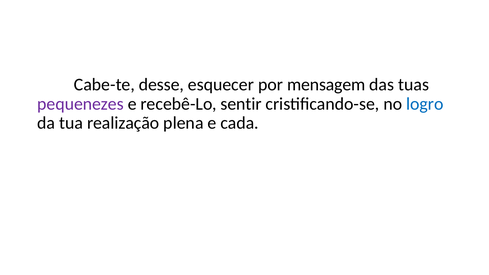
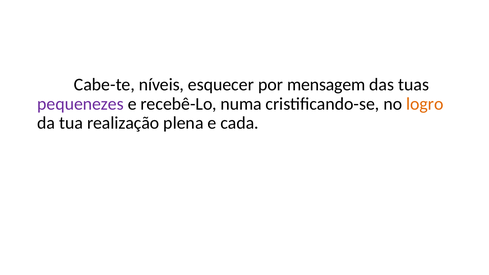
desse: desse -> níveis (161, 85)
sentir: sentir -> numa (241, 104)
logro colour: blue -> orange (425, 104)
